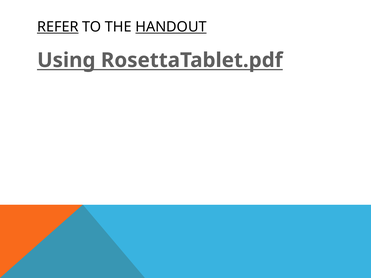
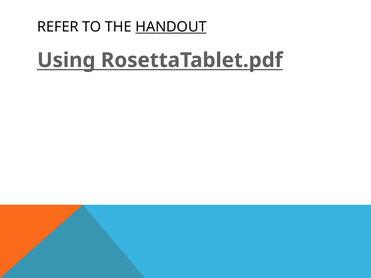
REFER underline: present -> none (58, 27)
